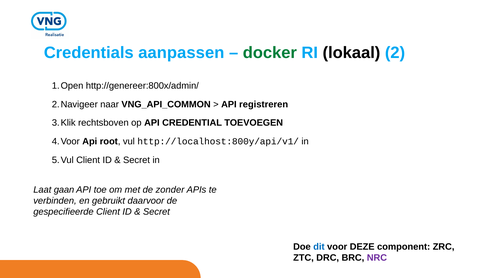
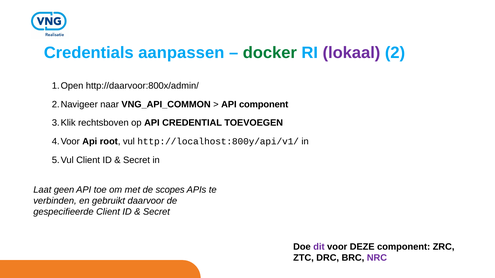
lokaal colour: black -> purple (351, 53)
http://genereer:800x/admin/: http://genereer:800x/admin/ -> http://daarvoor:800x/admin/ (142, 86)
API registreren: registreren -> component (264, 105)
gaan: gaan -> geen (64, 190)
zonder: zonder -> scopes (170, 190)
dit colour: blue -> purple (319, 247)
